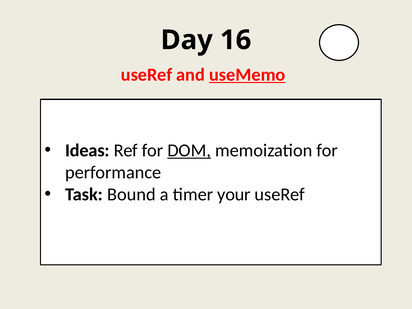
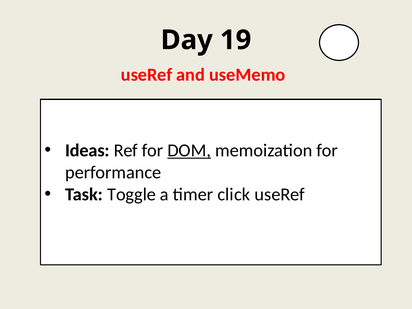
16: 16 -> 19 (236, 40)
useMemo underline: present -> none (247, 75)
Bound: Bound -> Toggle (132, 194)
your: your -> click (234, 194)
